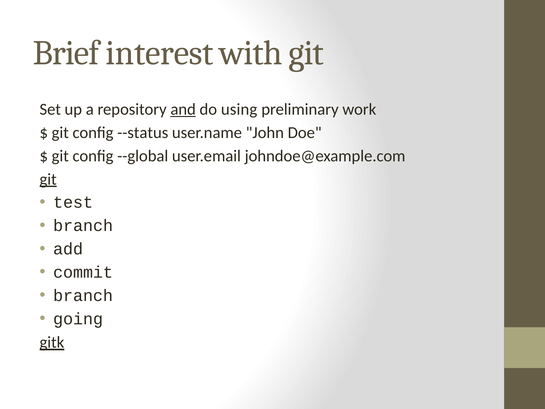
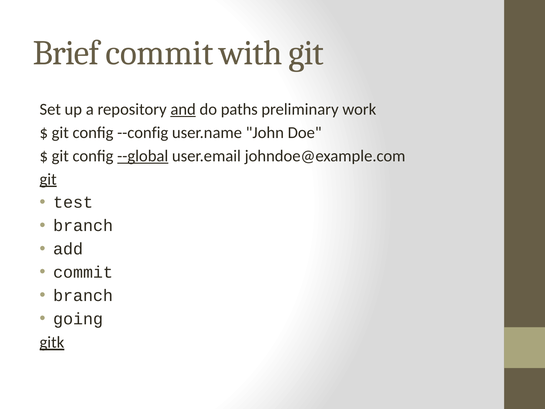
Brief interest: interest -> commit (159, 53)
using: using -> paths (239, 109)
--status: --status -> --config (143, 133)
--global underline: none -> present (143, 156)
